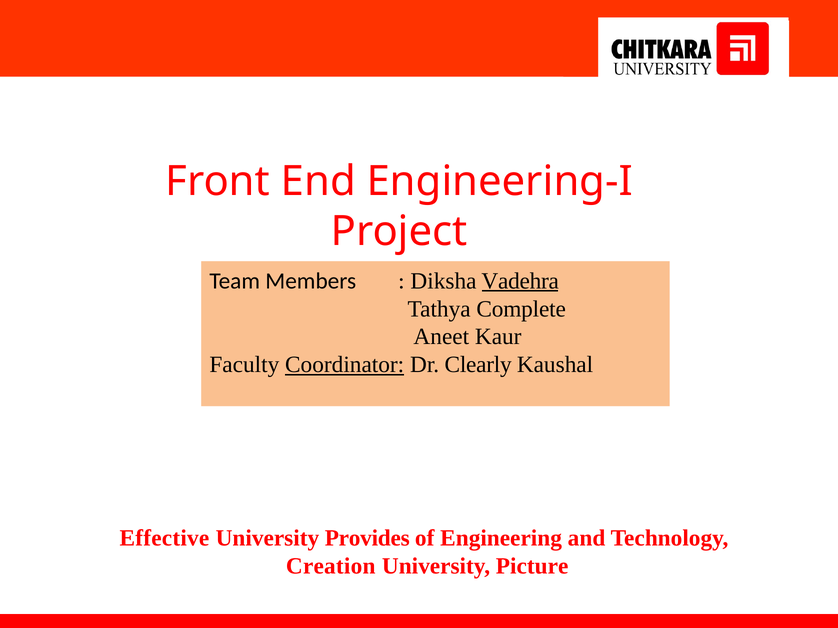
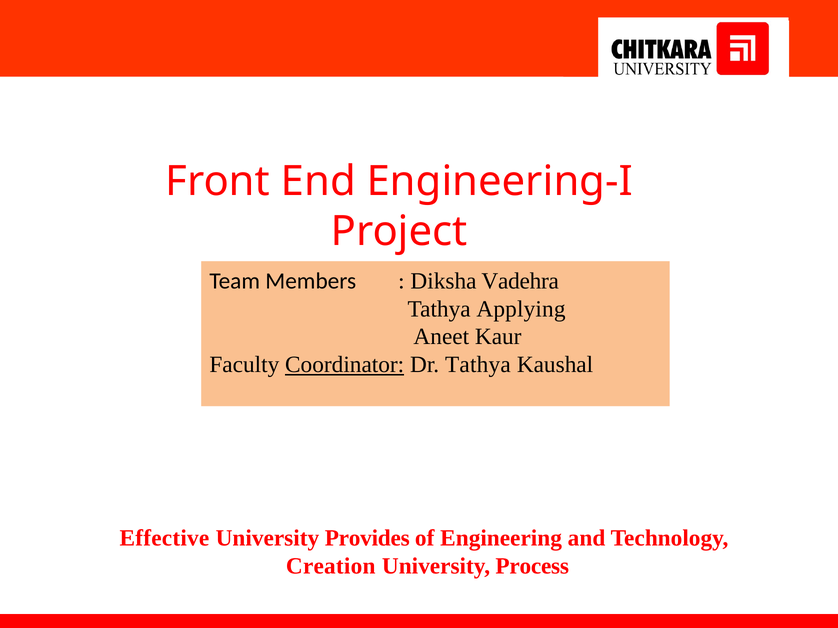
Vadehra underline: present -> none (520, 281)
Complete: Complete -> Applying (521, 309)
Dr Clearly: Clearly -> Tathya (478, 365)
Picture: Picture -> Process (532, 566)
